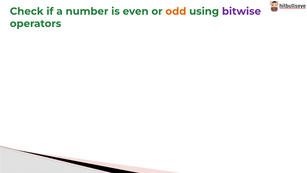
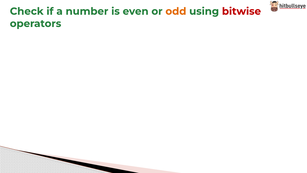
bitwise colour: purple -> red (241, 11)
